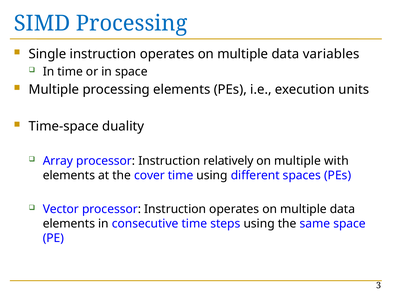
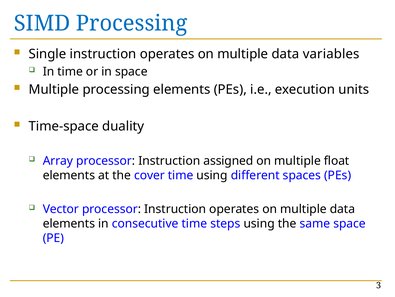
relatively: relatively -> assigned (228, 160)
with: with -> float (337, 160)
